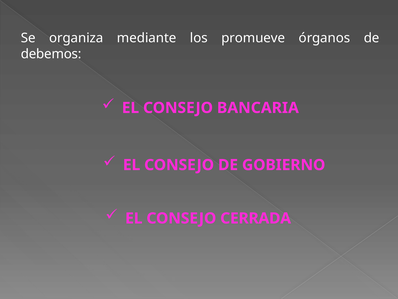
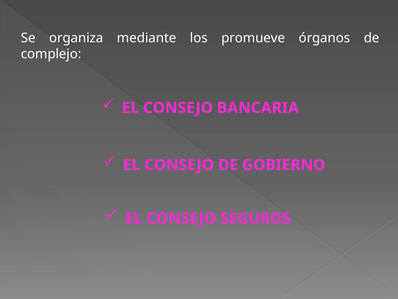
debemos: debemos -> complejo (51, 54)
CERRADA: CERRADA -> SEGUROS (256, 218)
